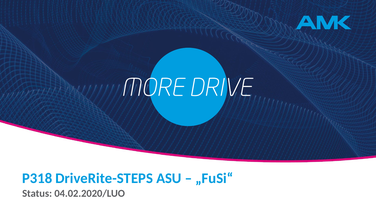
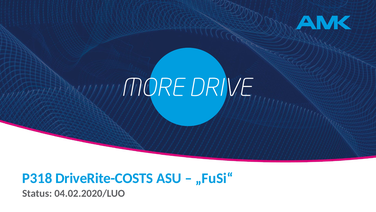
DriveRite-STEPS: DriveRite-STEPS -> DriveRite-COSTS (104, 178)
